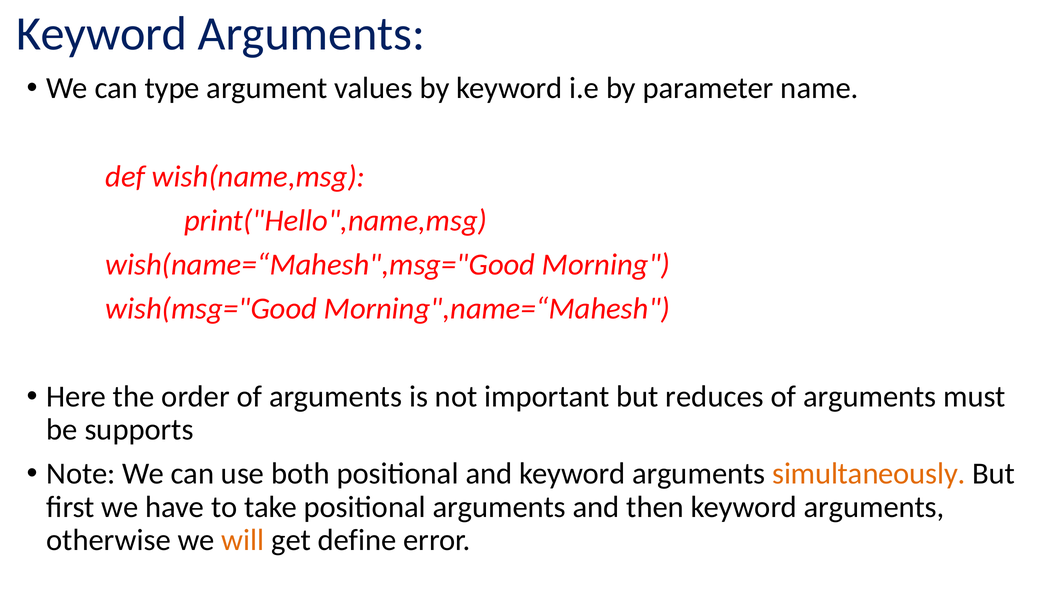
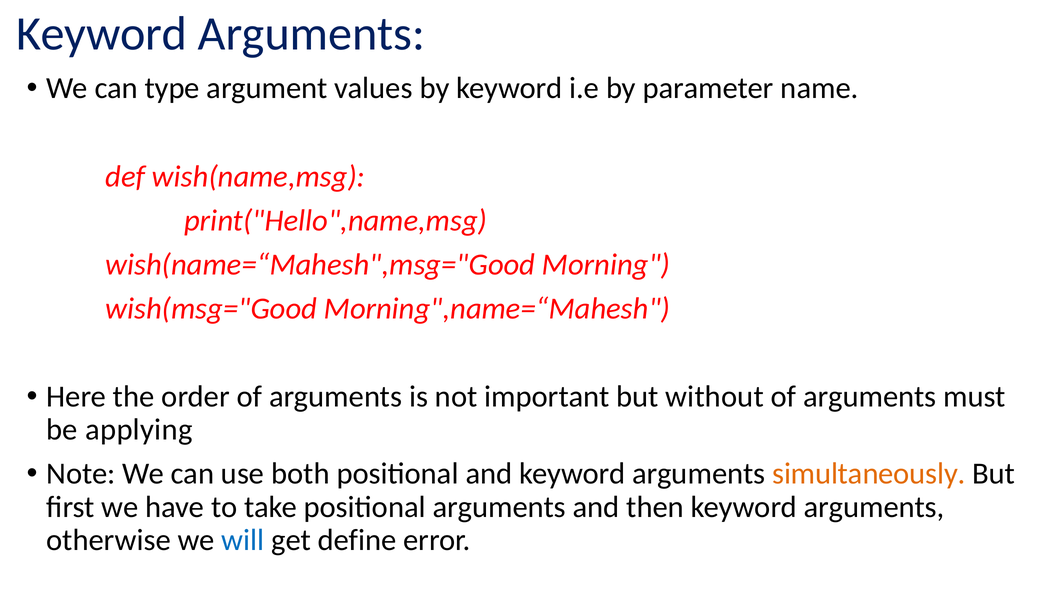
reduces: reduces -> without (715, 397)
supports: supports -> applying (139, 430)
will colour: orange -> blue (243, 540)
